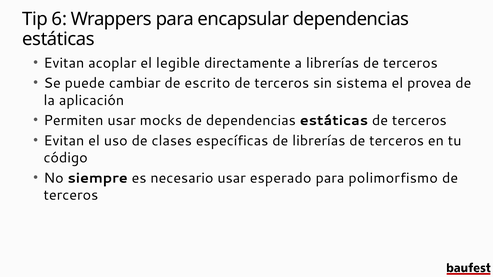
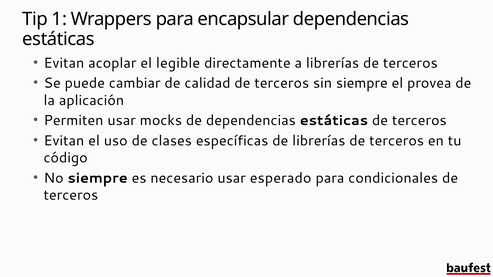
6: 6 -> 1 (59, 19)
escrito: escrito -> calidad (207, 83)
sin sistema: sistema -> siempre (362, 83)
polimorfismo: polimorfismo -> condicionales (393, 178)
